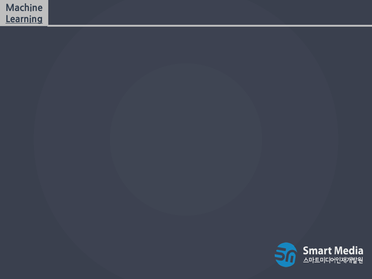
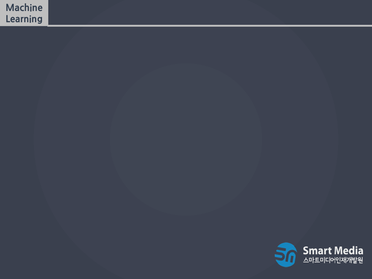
Learning underline: present -> none (24, 19)
